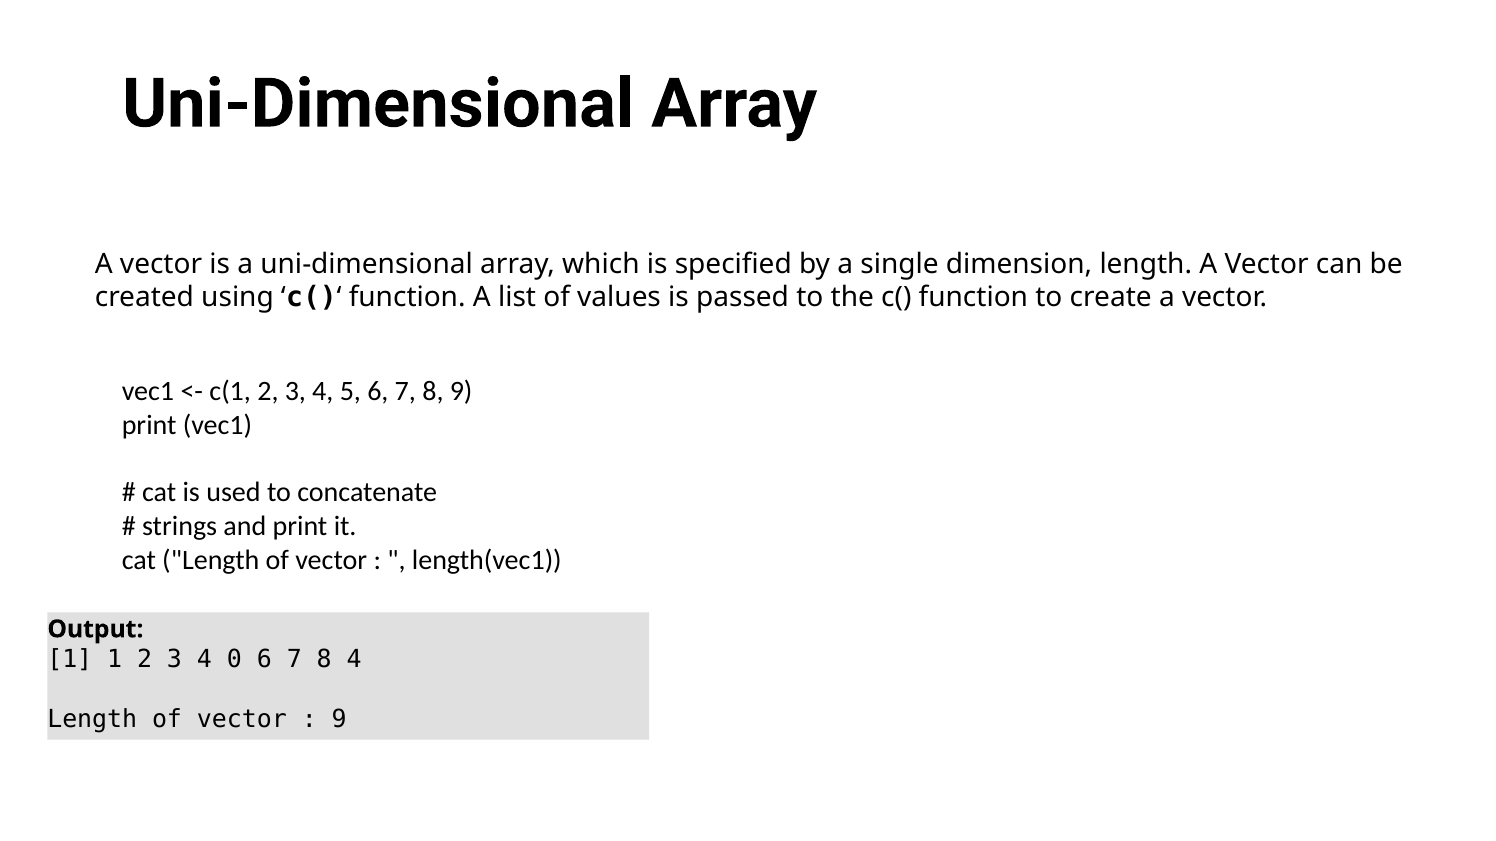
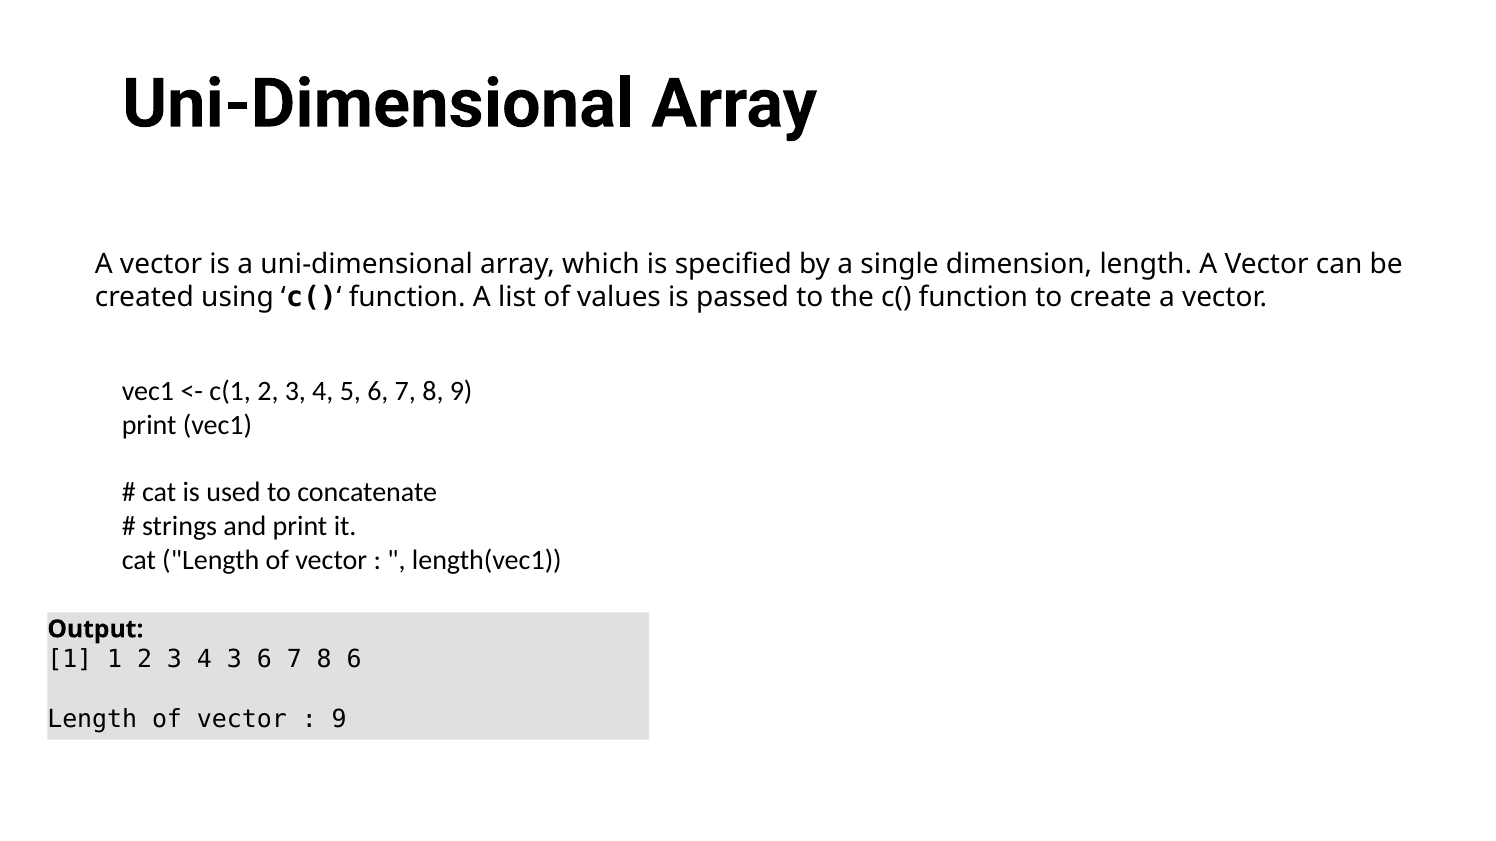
4 0: 0 -> 3 (234, 659)
8 4: 4 -> 6 (354, 659)
